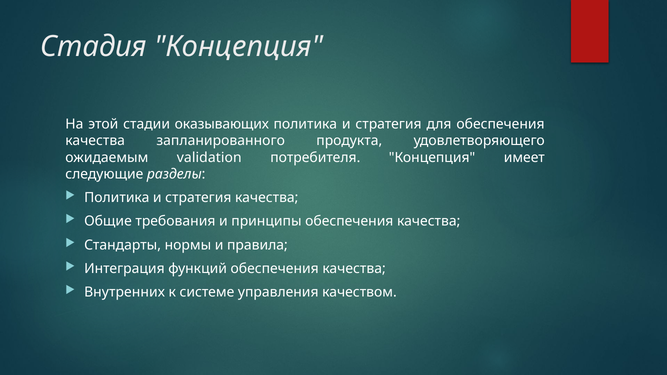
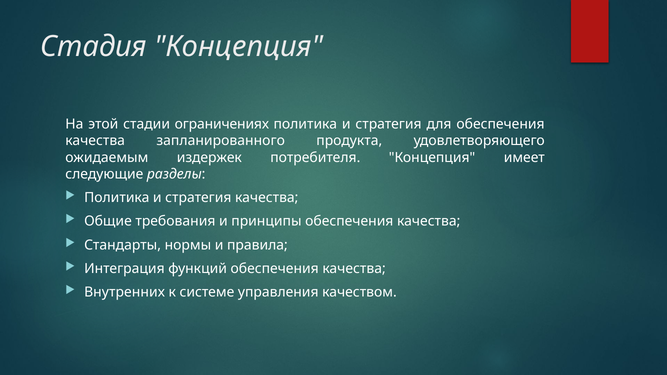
оказывающих: оказывающих -> ограничениях (222, 124)
validation: validation -> издержек (209, 157)
